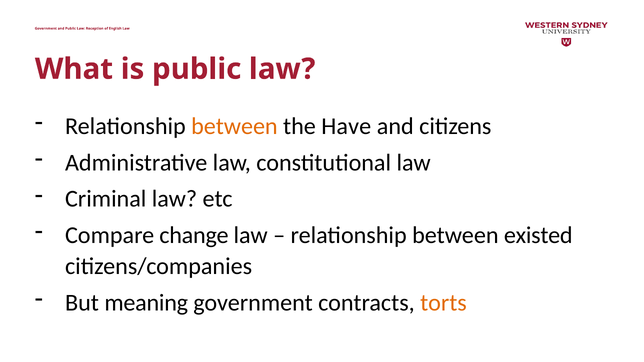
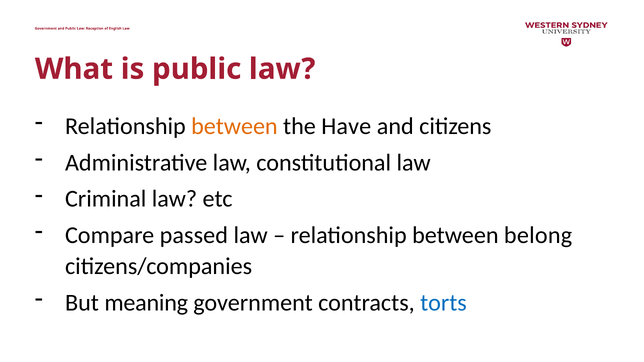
change: change -> passed (194, 235)
existed: existed -> belong (538, 235)
torts colour: orange -> blue (443, 303)
